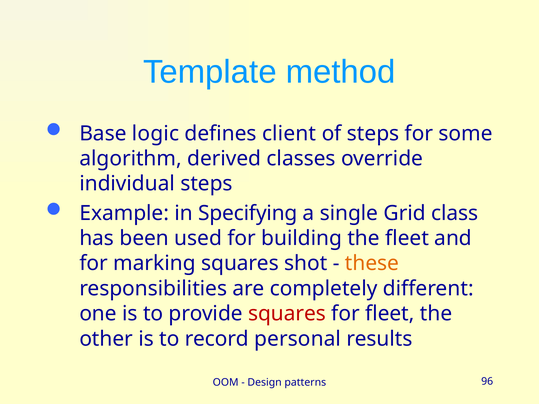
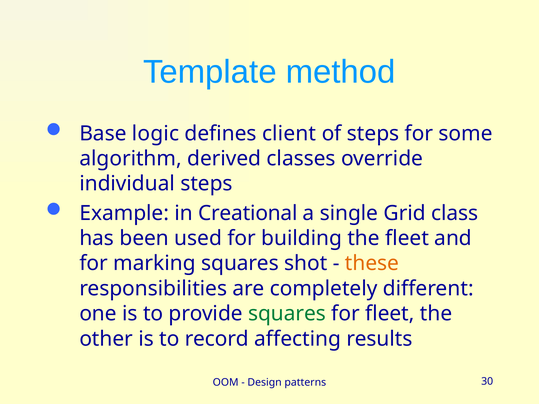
Specifying: Specifying -> Creational (248, 213)
squares colour: red -> green (287, 314)
personal: personal -> affecting (298, 339)
96: 96 -> 30 (487, 382)
